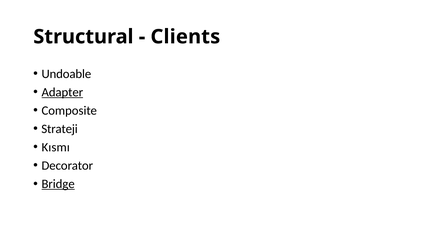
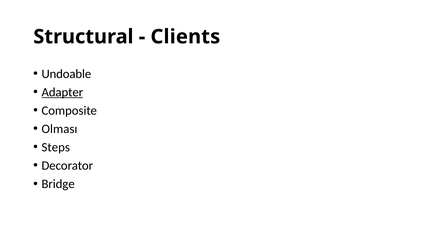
Strateji: Strateji -> Olması (59, 129)
Kısmı: Kısmı -> Steps (56, 147)
Bridge underline: present -> none (58, 184)
